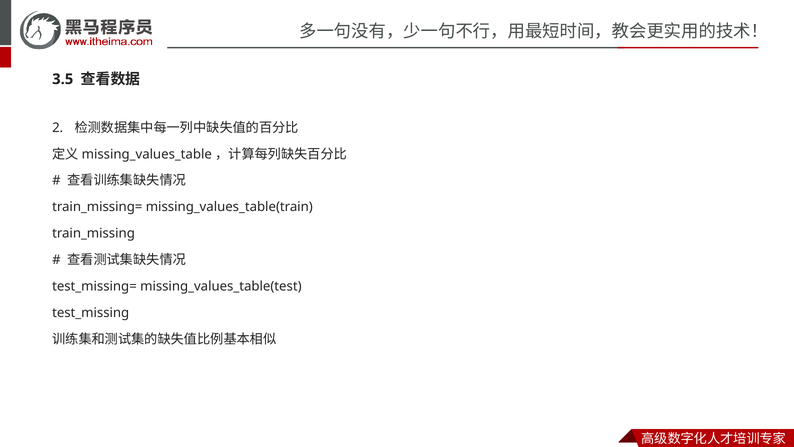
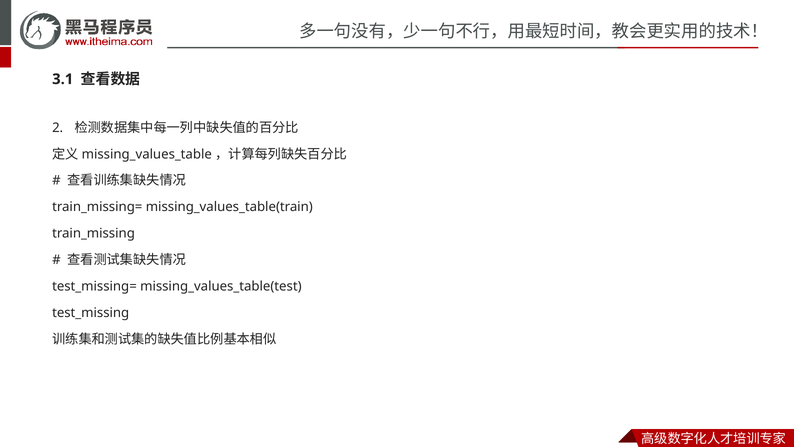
3.5: 3.5 -> 3.1 (63, 79)
